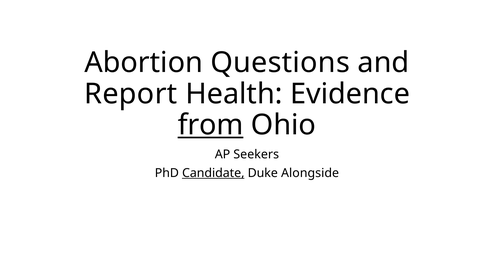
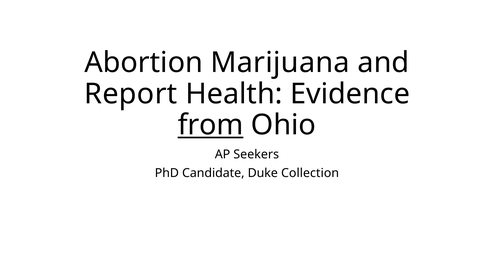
Questions: Questions -> Marijuana (280, 63)
Candidate underline: present -> none (213, 173)
Alongside: Alongside -> Collection (310, 173)
